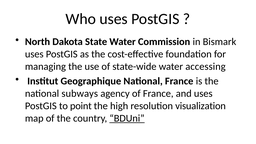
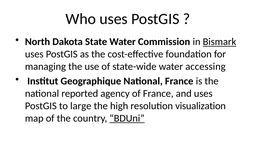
Bismark underline: none -> present (220, 42)
subways: subways -> reported (80, 94)
point: point -> large (81, 106)
